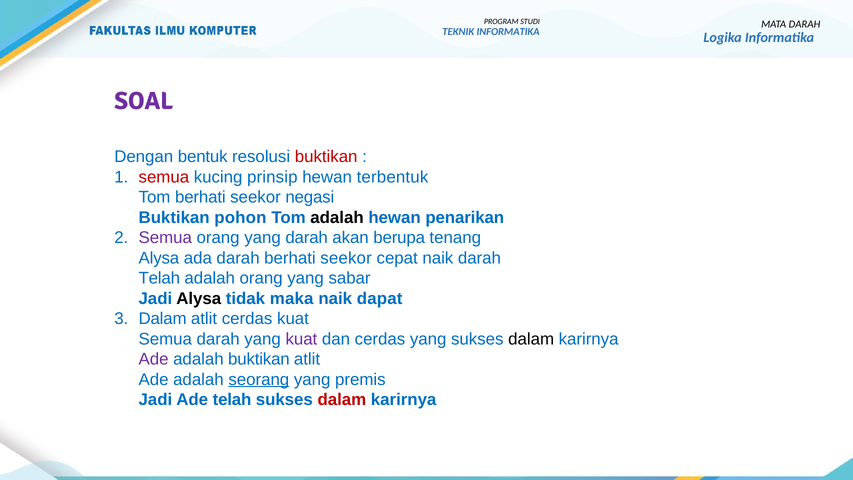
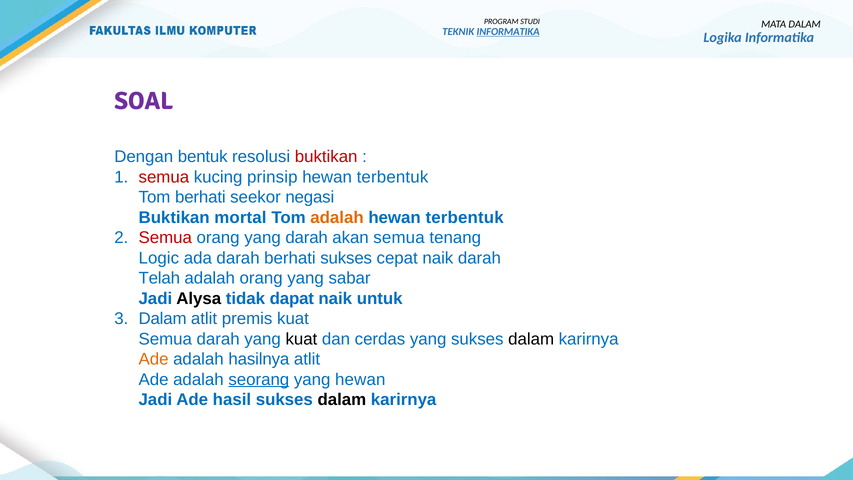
MATA DARAH: DARAH -> DALAM (805, 24)
INFORMATIKA underline: none -> present (508, 32)
pohon: pohon -> mortal (240, 218)
adalah colour: black -> orange (337, 218)
penarikan: penarikan -> terbentuk (465, 218)
Semua colour: purple -> red (165, 238)
akan berupa: berupa -> semua (399, 238)
Alysa: Alysa -> Logic (159, 258)
seekor: seekor -> sukses (346, 258)
maka: maka -> dapat (292, 298)
dapat: dapat -> untuk (380, 298)
atlit cerdas: cerdas -> premis (247, 319)
kuat colour: purple -> black (301, 339)
Ade colour: purple -> orange (154, 359)
adalah buktikan: buktikan -> hasilnya (259, 359)
yang premis: premis -> hewan (360, 379)
Ade telah: telah -> hasil (232, 400)
dalam colour: red -> black (342, 400)
